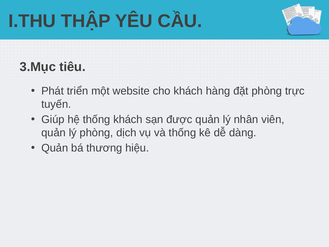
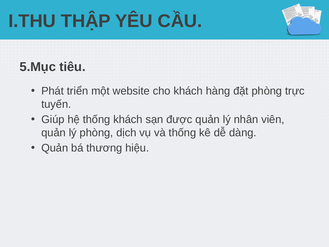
3.Mục: 3.Mục -> 5.Mục (38, 67)
